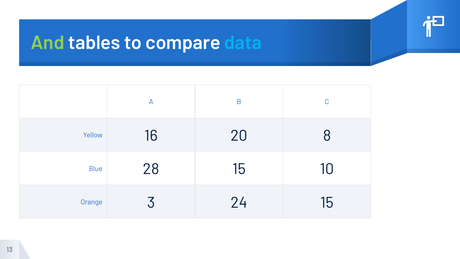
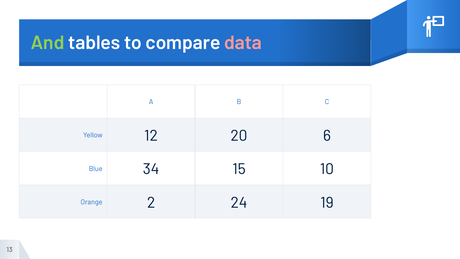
data colour: light blue -> pink (243, 43)
16: 16 -> 12 (151, 136)
8: 8 -> 6 (327, 136)
28: 28 -> 34 (151, 169)
3: 3 -> 2 (151, 202)
24 15: 15 -> 19 (327, 202)
